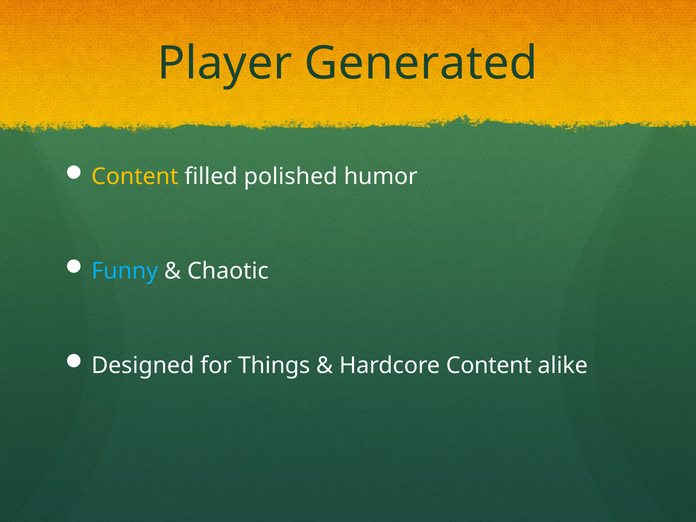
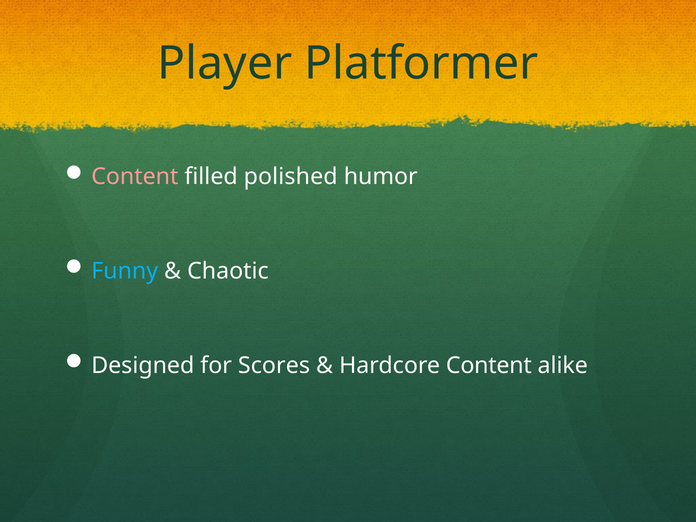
Generated: Generated -> Platformer (421, 63)
Content colour: yellow -> pink (135, 177)
Things: Things -> Scores (274, 365)
